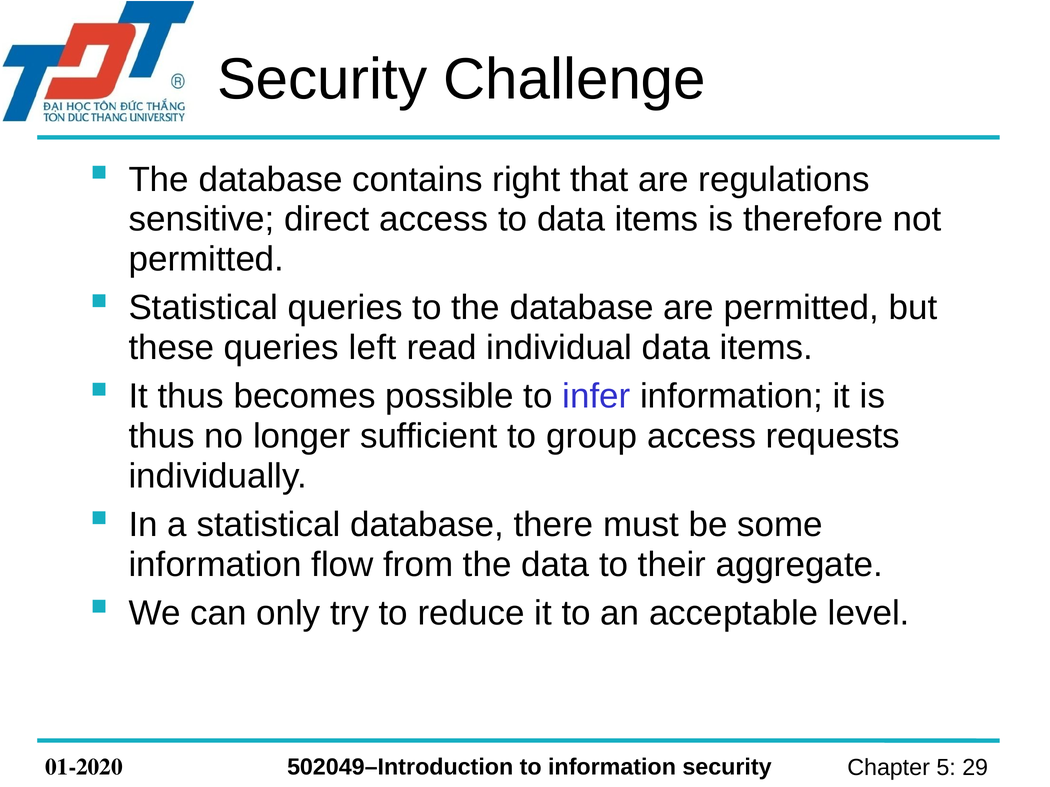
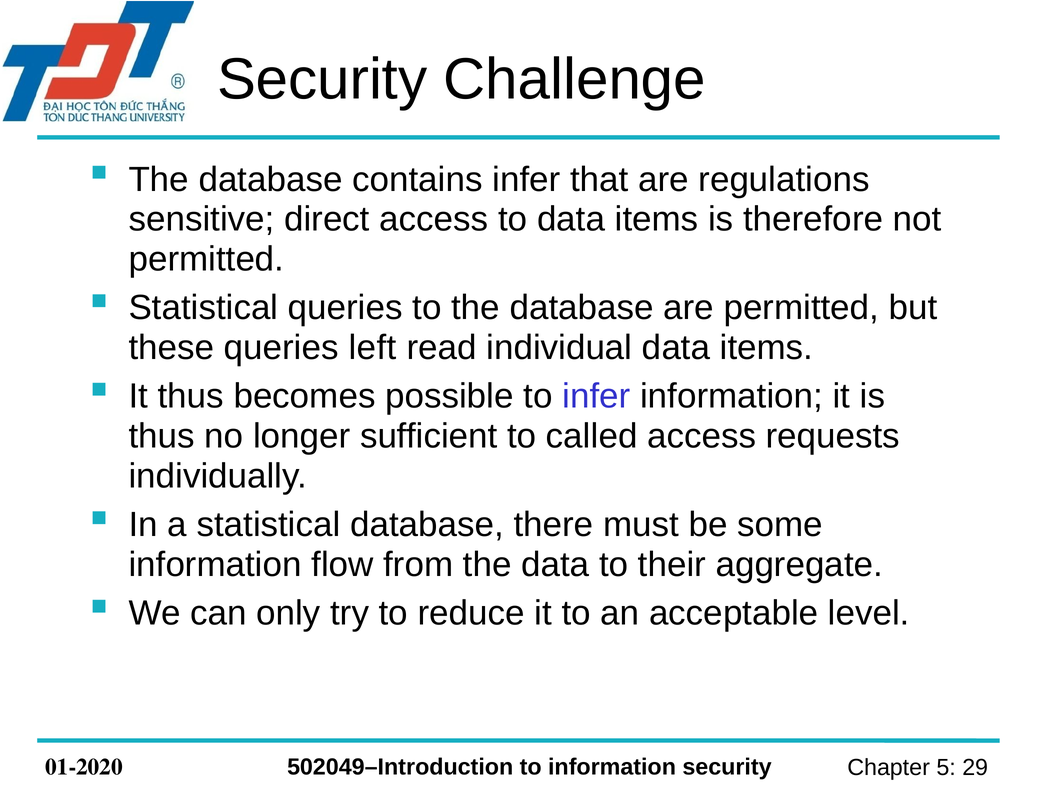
contains right: right -> infer (526, 180)
group: group -> called (592, 437)
